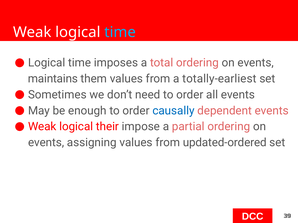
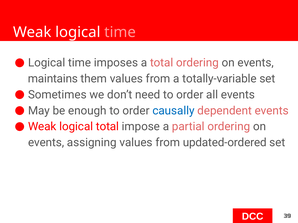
time colour: light blue -> pink (120, 32)
totally-earliest: totally-earliest -> totally-variable (220, 79)
logical their: their -> total (107, 127)
